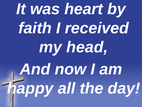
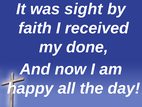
heart: heart -> sight (84, 9)
head: head -> done (87, 47)
